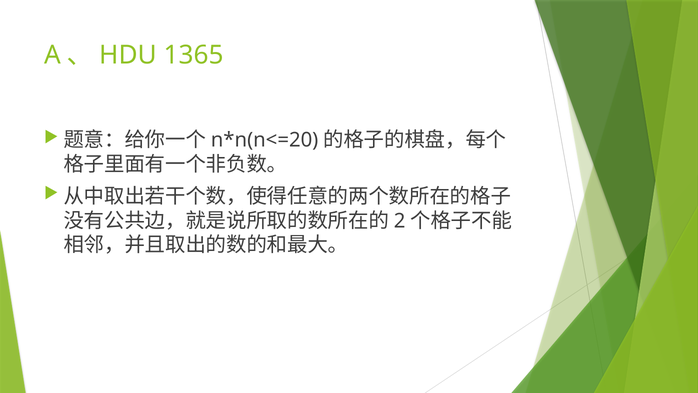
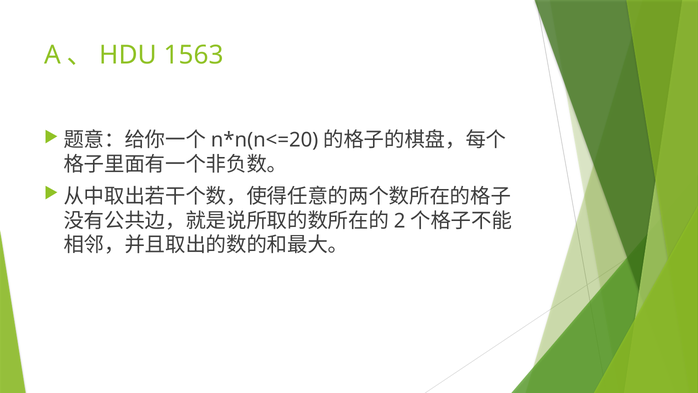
1365: 1365 -> 1563 (194, 55)
